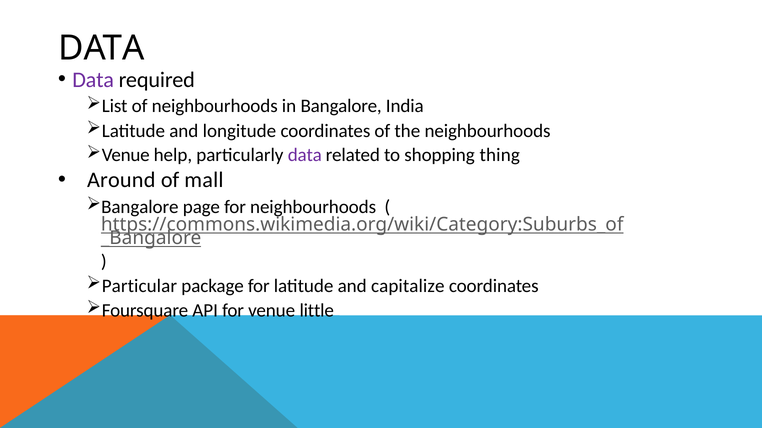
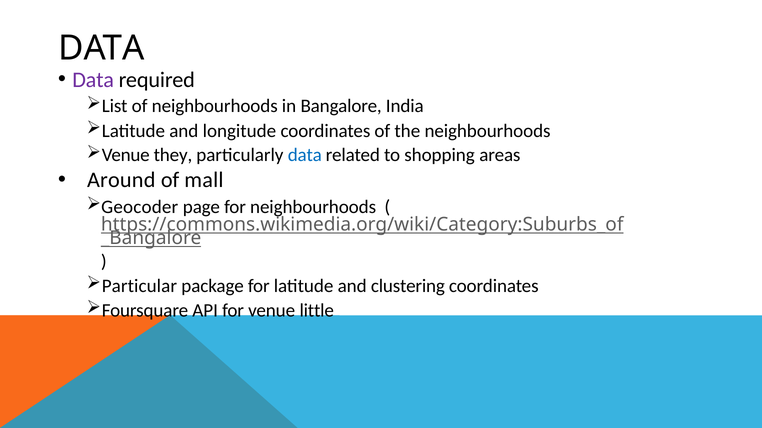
help: help -> they (173, 155)
data colour: purple -> blue (305, 155)
thing: thing -> areas (500, 155)
Bangalore: Bangalore -> Geocoder (140, 207)
capitalize: capitalize -> clustering (408, 286)
